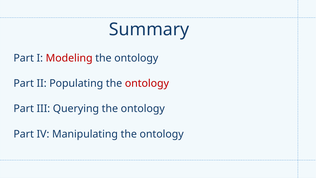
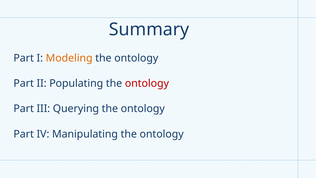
Modeling colour: red -> orange (69, 58)
